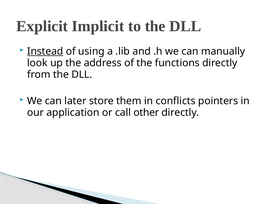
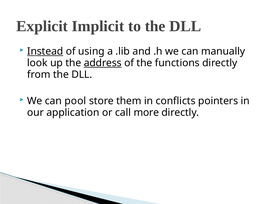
address underline: none -> present (103, 63)
later: later -> pool (75, 101)
other: other -> more (146, 113)
